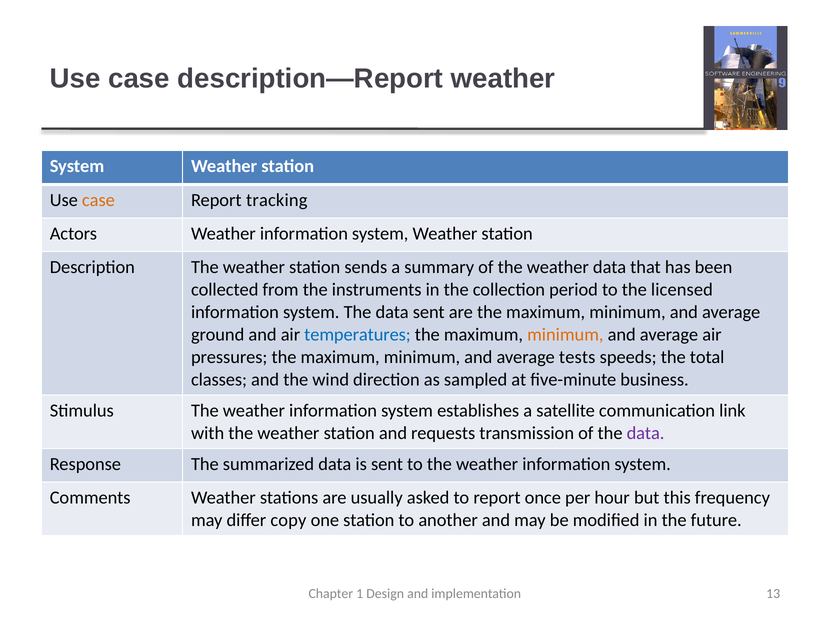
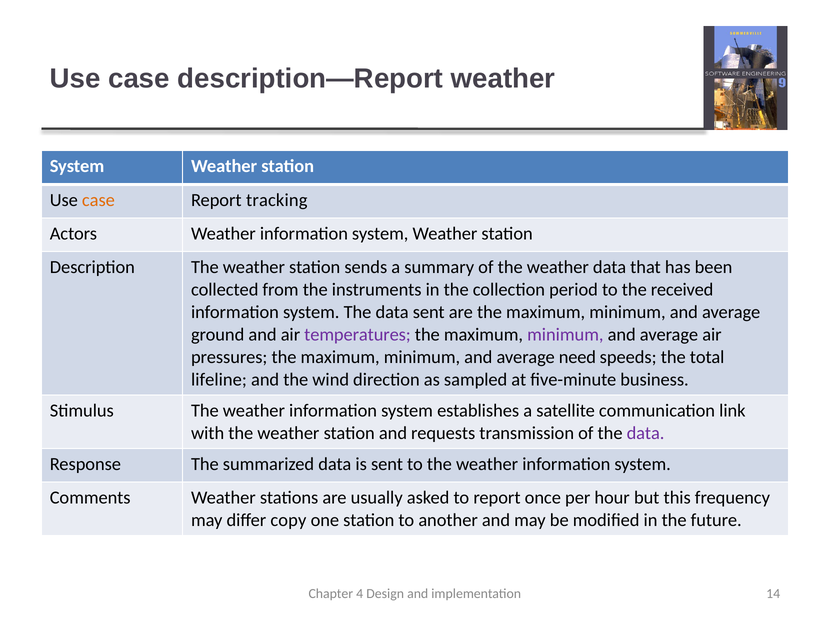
licensed: licensed -> received (682, 290)
temperatures colour: blue -> purple (358, 335)
minimum colour: orange -> purple (565, 335)
tests: tests -> need (577, 358)
classes: classes -> lifeline (219, 380)
1: 1 -> 4 (360, 594)
13: 13 -> 14 (773, 594)
